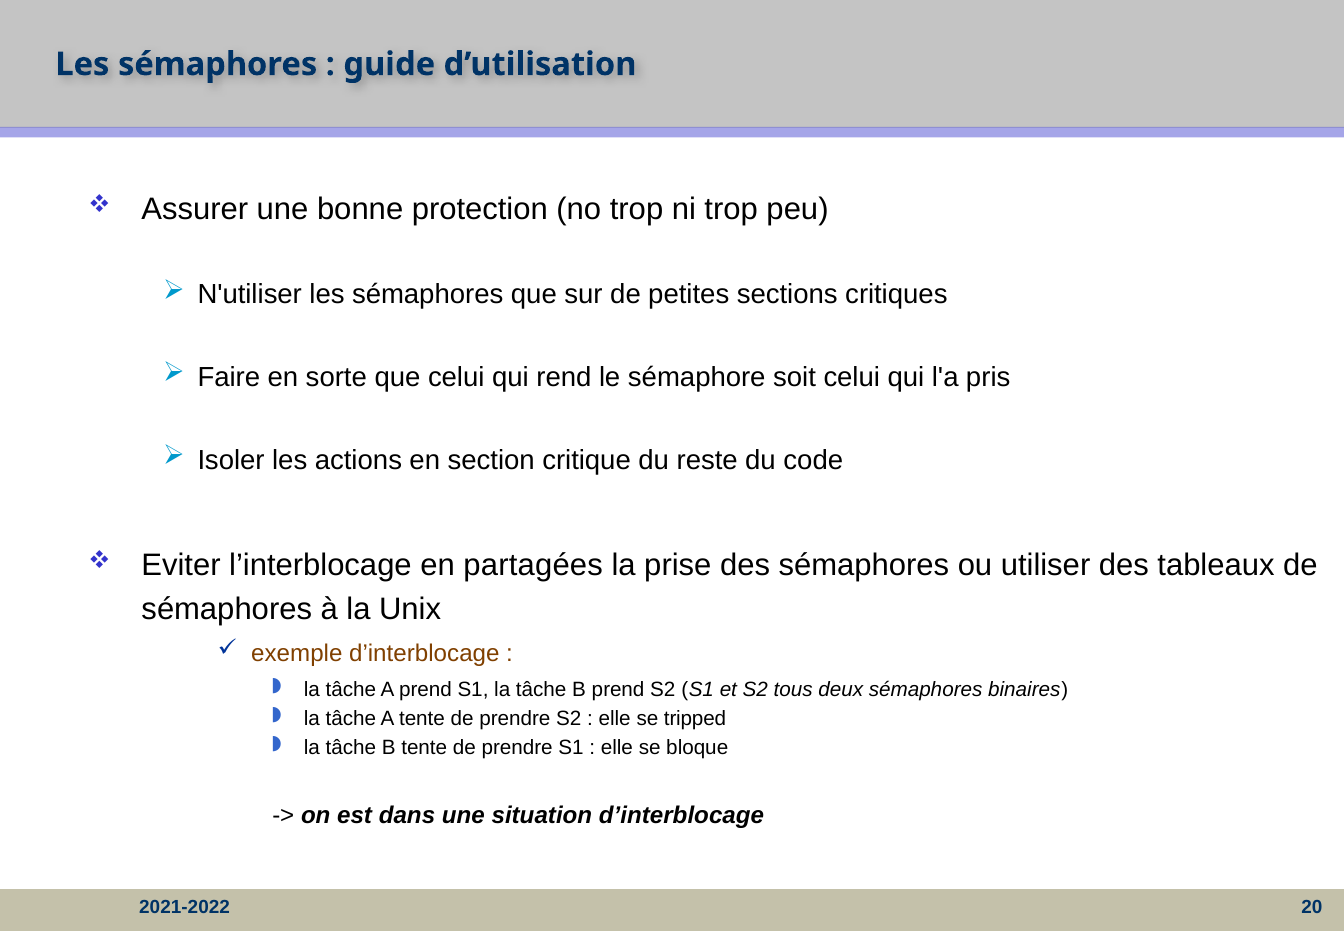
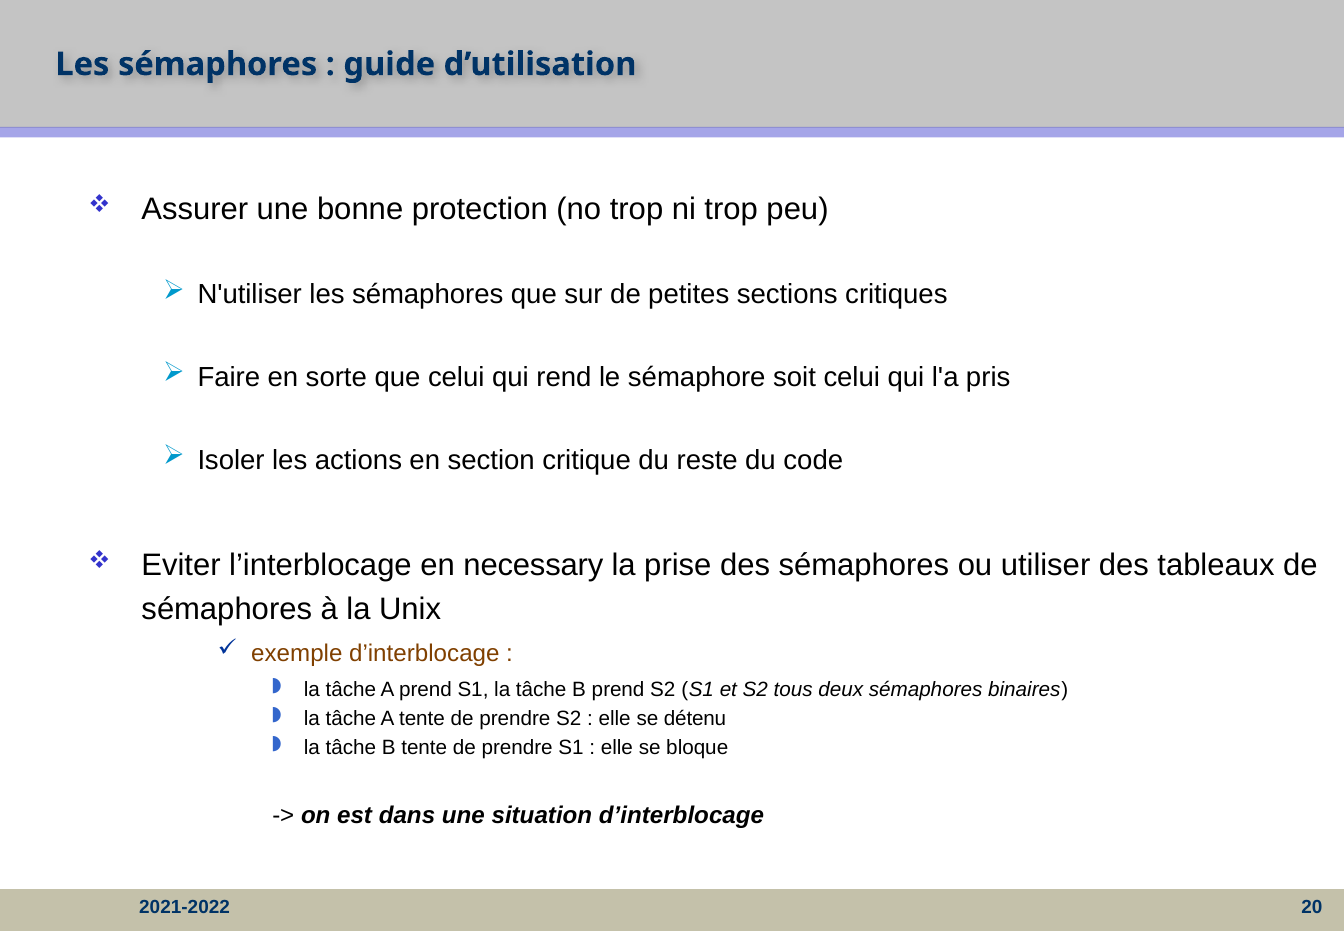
partagées: partagées -> necessary (533, 565)
tripped: tripped -> détenu (695, 718)
